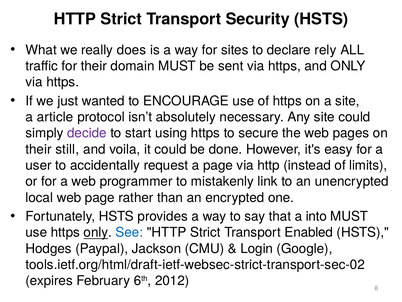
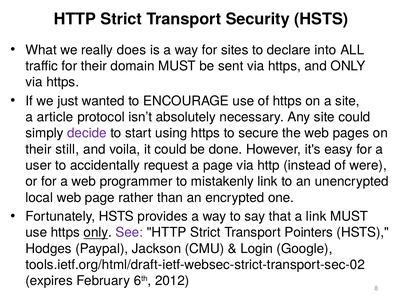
rely: rely -> into (325, 50)
limits: limits -> were (368, 165)
a into: into -> link (316, 216)
See colour: blue -> purple (129, 232)
Enabled: Enabled -> Pointers (309, 232)
